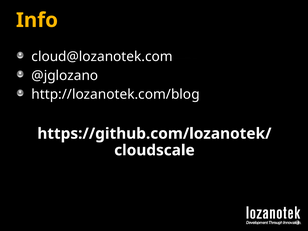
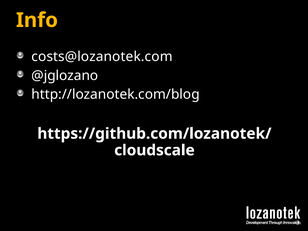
cloud@lozanotek.com: cloud@lozanotek.com -> costs@lozanotek.com (102, 57)
